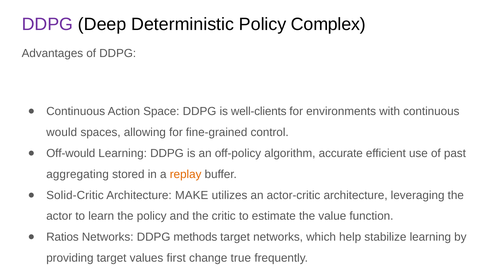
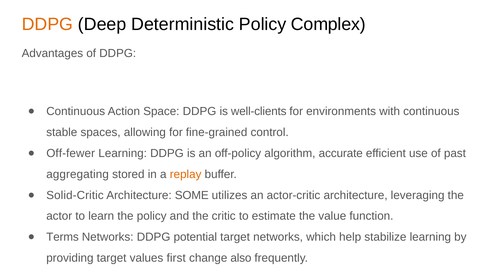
DDPG colour: purple -> orange (47, 24)
would: would -> stable (62, 132)
Off-would: Off-would -> Off-fewer (71, 153)
MAKE: MAKE -> SOME (192, 195)
Ratios: Ratios -> Terms (63, 237)
methods: methods -> potential (195, 237)
true: true -> also (241, 258)
